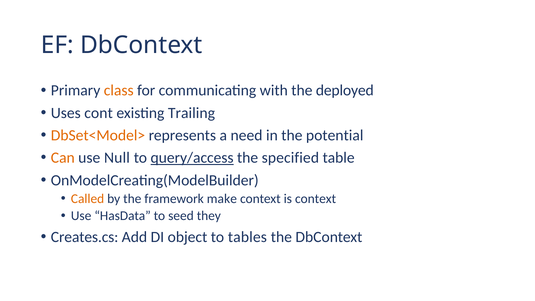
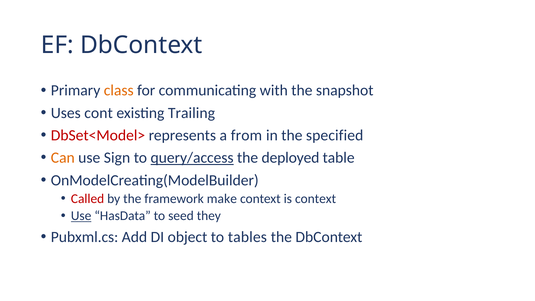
deployed: deployed -> snapshot (345, 90)
DbSet<Model> colour: orange -> red (98, 135)
need: need -> from (246, 135)
potential: potential -> specified (335, 135)
Null: Null -> Sign (117, 158)
specified: specified -> deployed (291, 158)
Called colour: orange -> red (88, 199)
Use underline: none -> present (81, 216)
Creates.cs: Creates.cs -> Pubxml.cs (85, 237)
